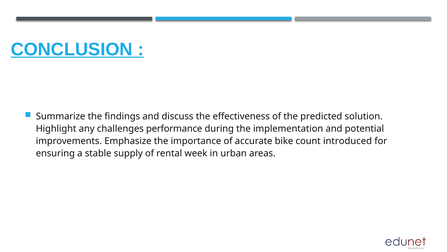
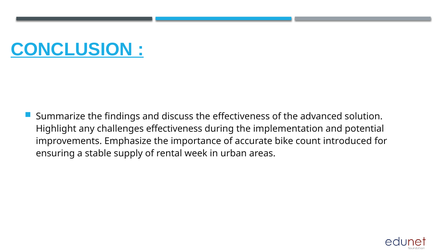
predicted: predicted -> advanced (321, 116)
challenges performance: performance -> effectiveness (174, 128)
